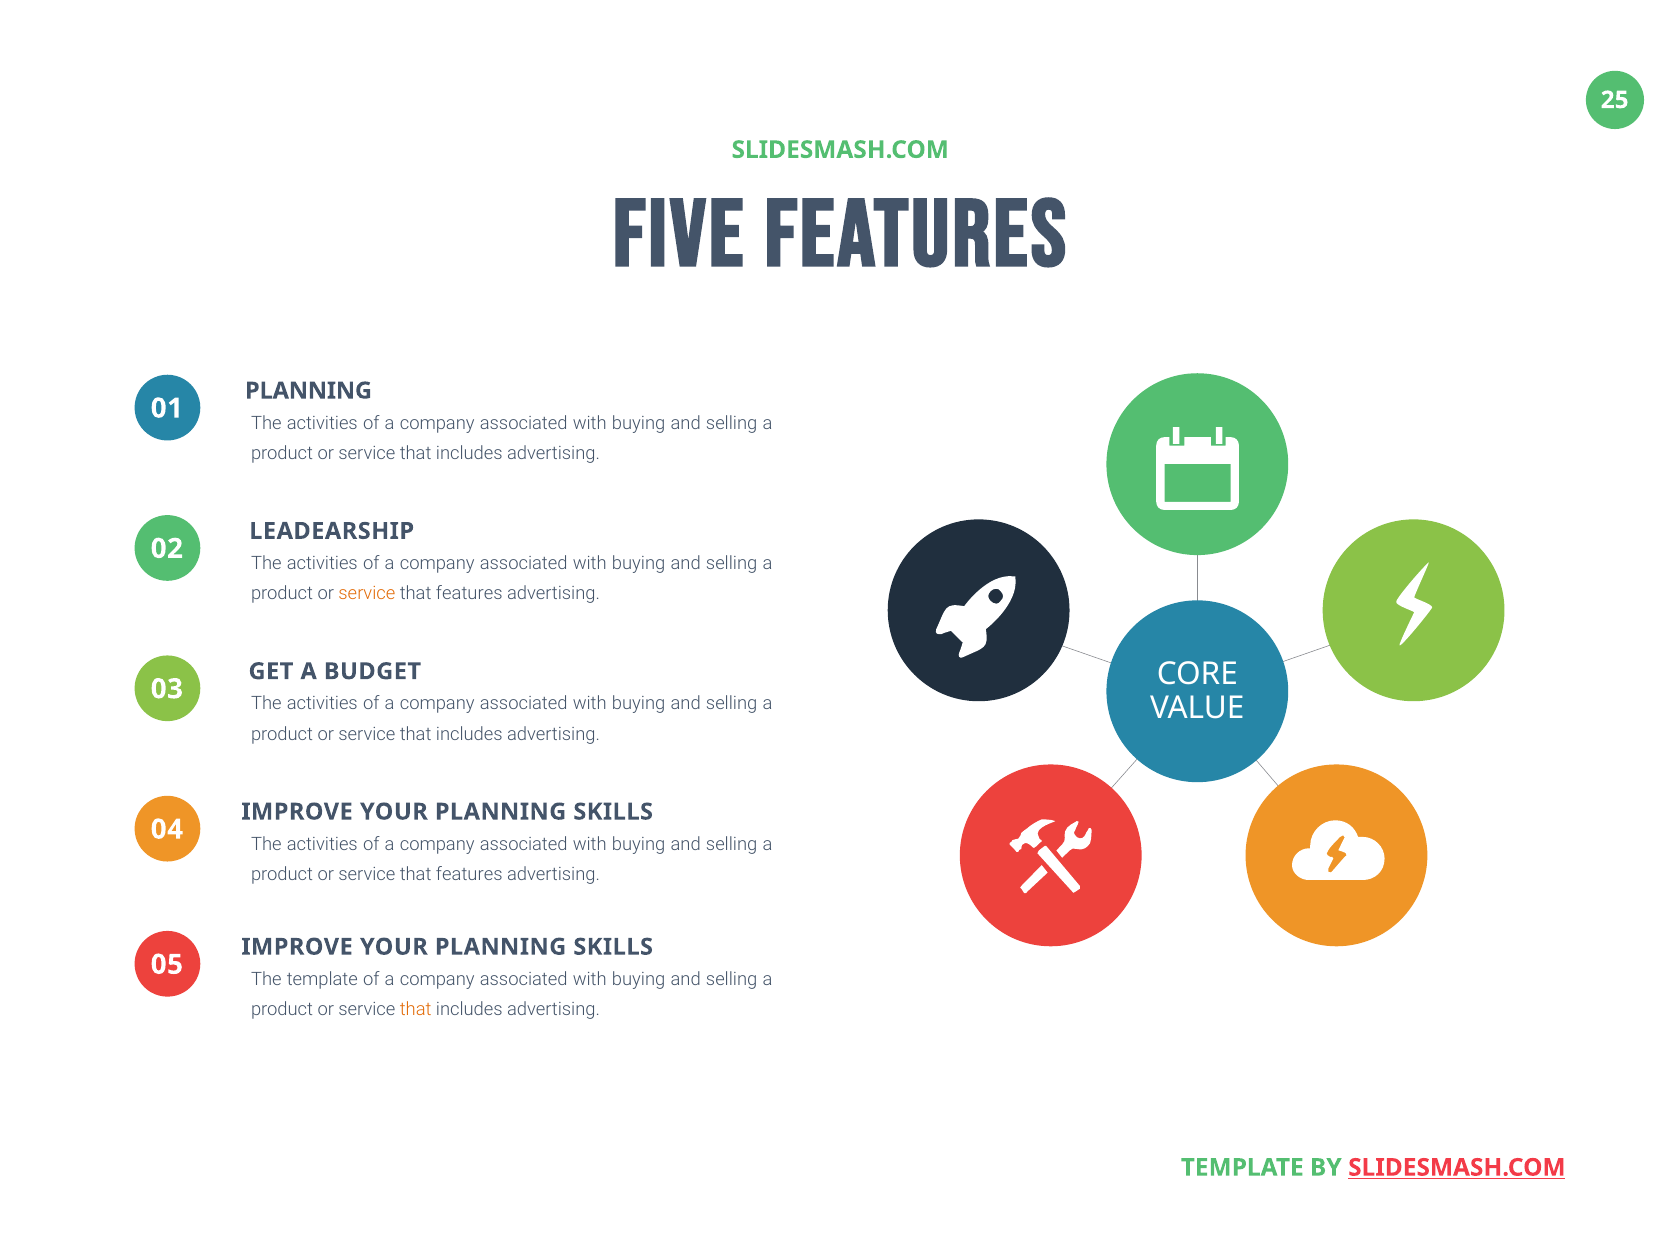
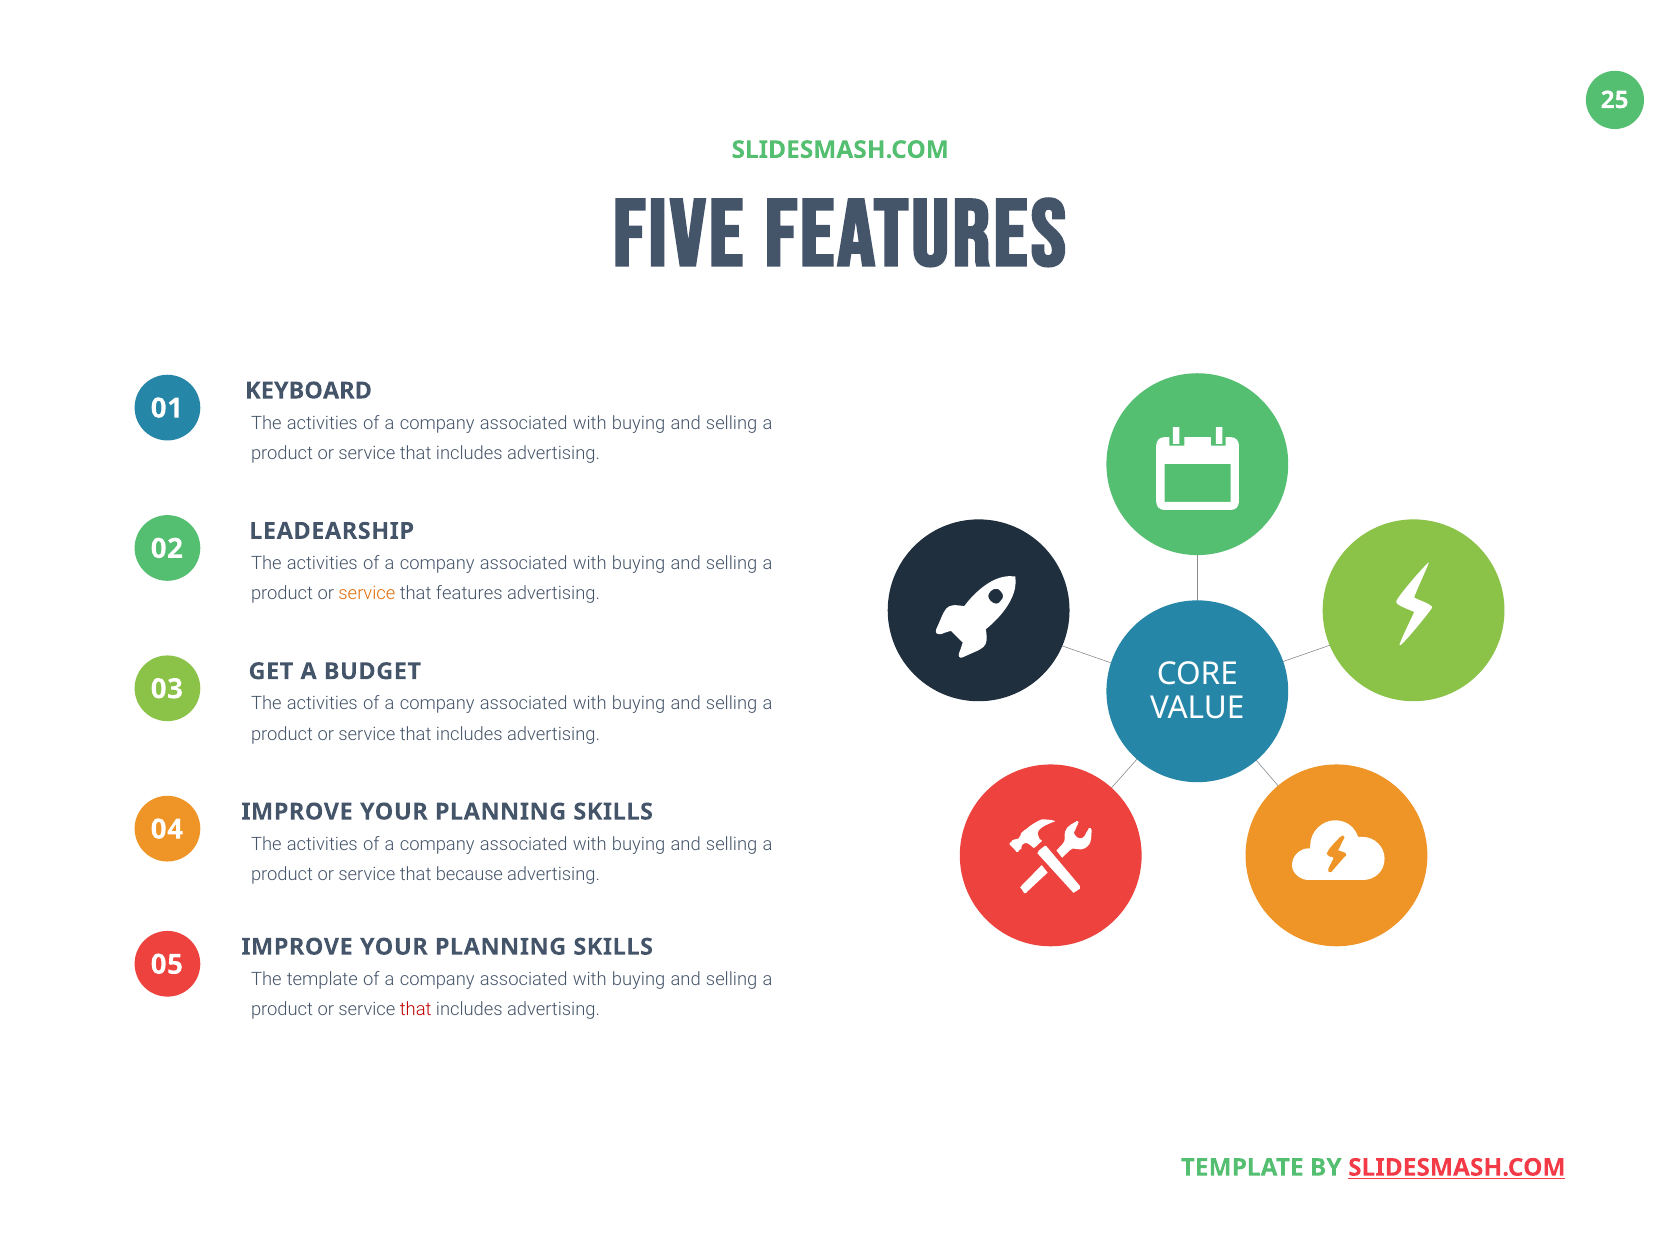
PLANNING: PLANNING -> KEYBOARD (309, 391)
features: features -> because (469, 874)
that colour: orange -> red (416, 1009)
